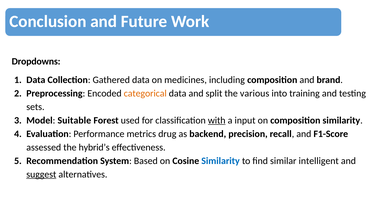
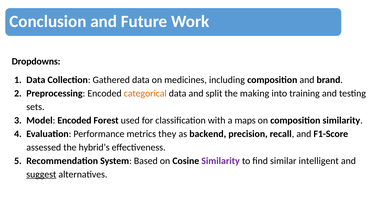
various: various -> making (255, 93)
Model Suitable: Suitable -> Encoded (74, 120)
with underline: present -> none (217, 120)
input: input -> maps (245, 120)
drug: drug -> they (167, 133)
Similarity colour: blue -> purple (221, 160)
